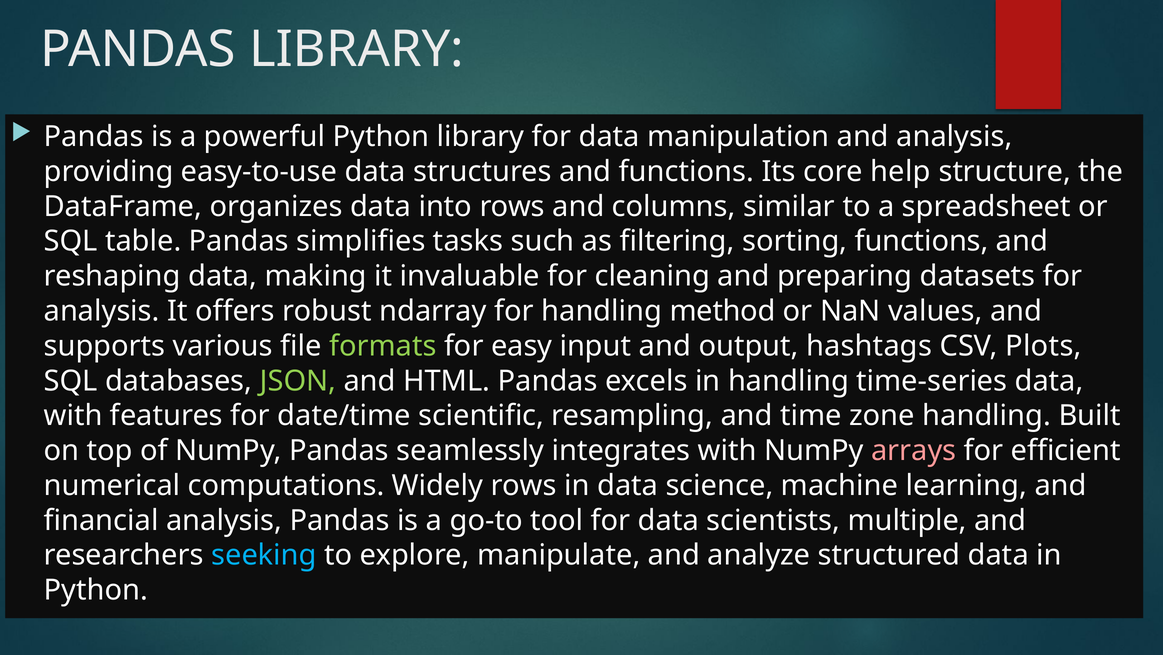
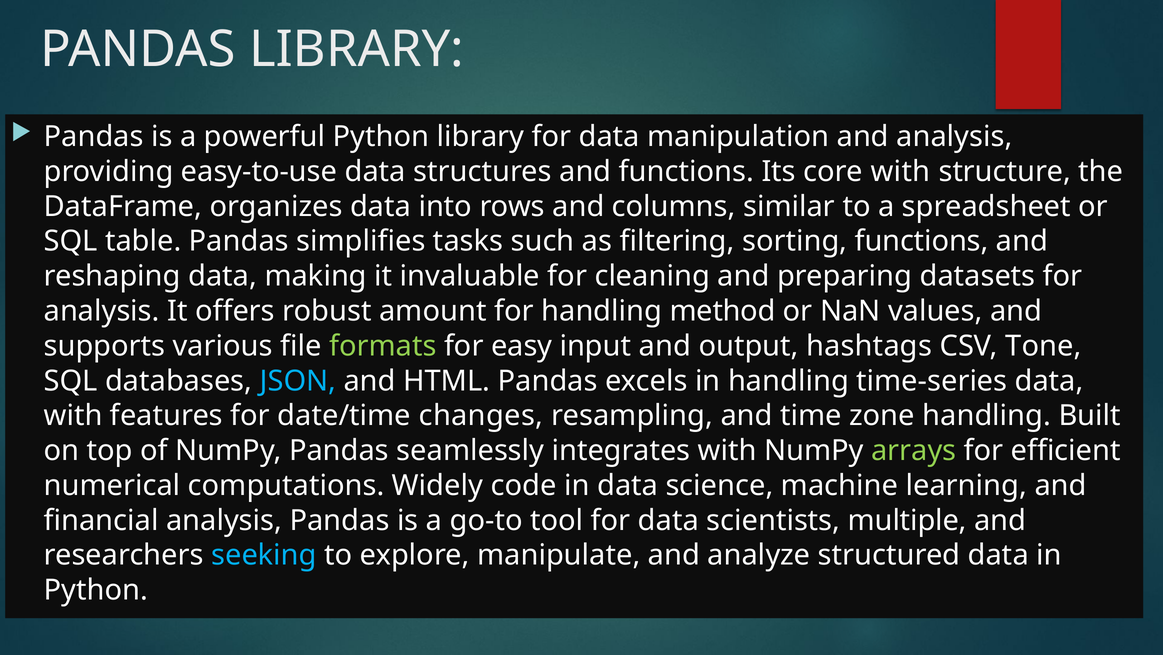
core help: help -> with (900, 171)
ndarray: ndarray -> amount (433, 311)
Plots: Plots -> Tone (1043, 346)
JSON colour: light green -> light blue (298, 381)
scientific: scientific -> changes (481, 416)
arrays colour: pink -> light green (914, 450)
Widely rows: rows -> code (524, 485)
